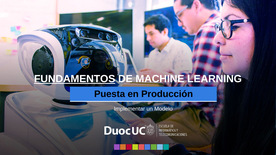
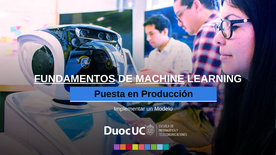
MACHINE underline: none -> present (160, 79)
